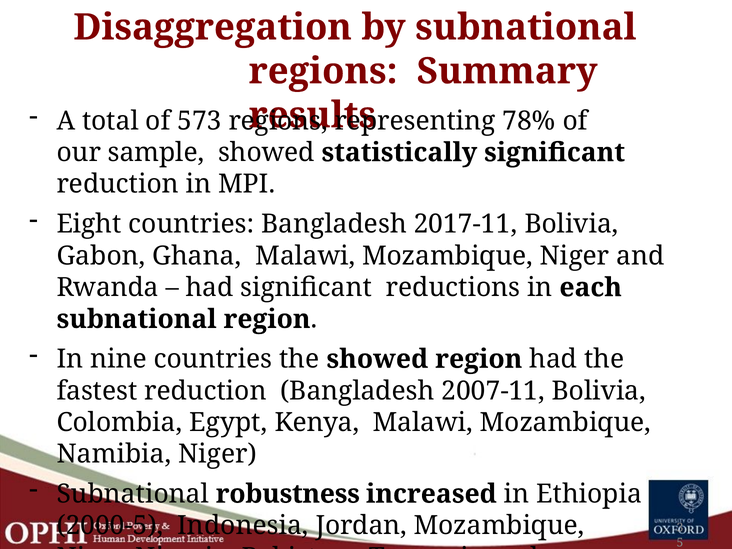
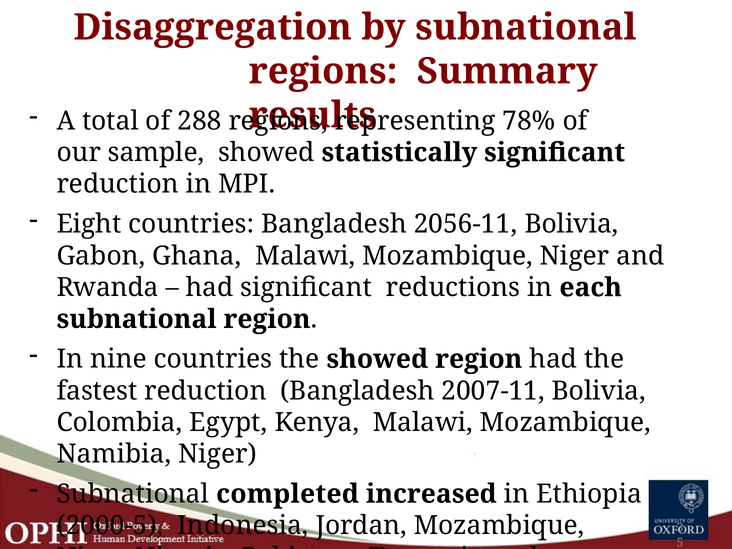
573: 573 -> 288 (199, 121)
2017-11: 2017-11 -> 2056-11 (465, 224)
robustness: robustness -> completed (288, 494)
